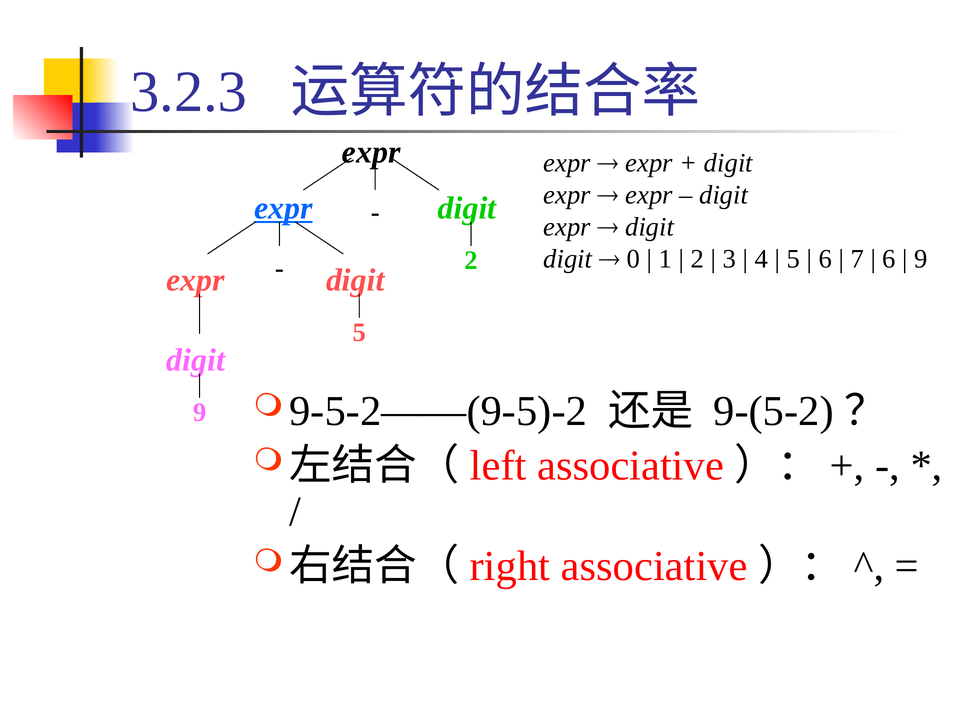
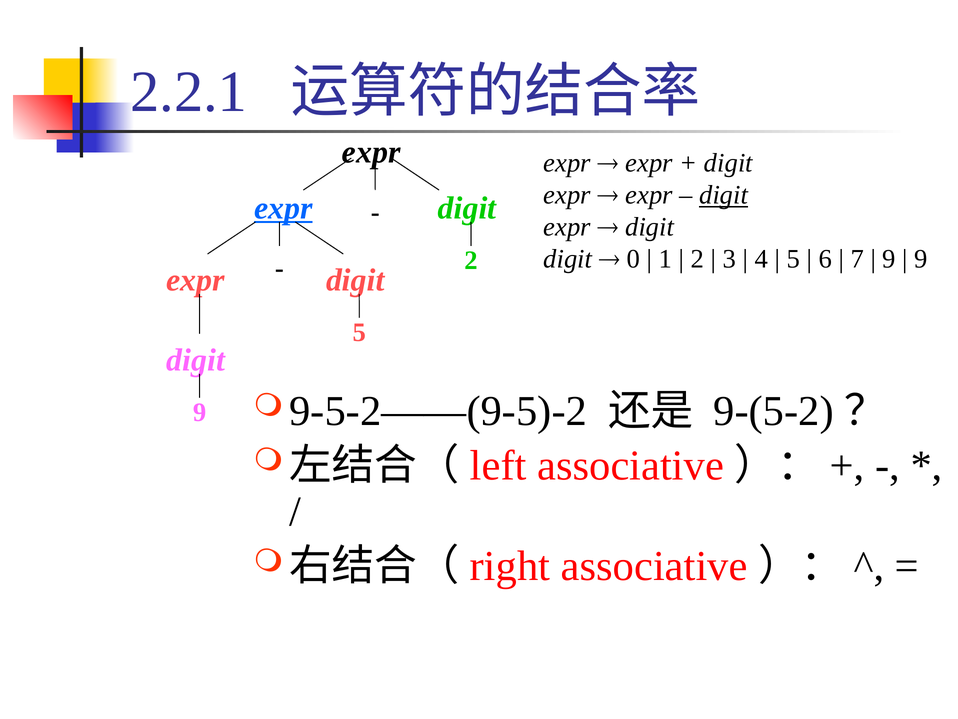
3.2.3: 3.2.3 -> 2.2.1 (189, 92)
digit underline: none -> present (724, 195)
6: 6 -> 9 (889, 259)
